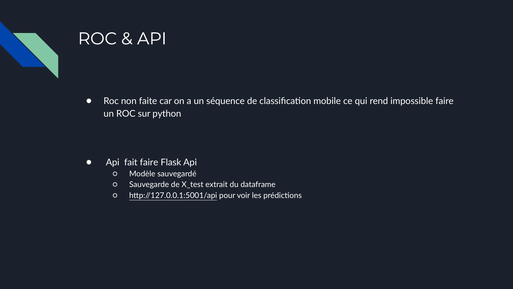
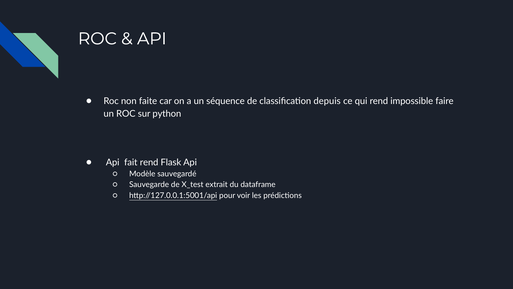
mobile: mobile -> depuis (327, 101)
fait faire: faire -> rend (149, 162)
